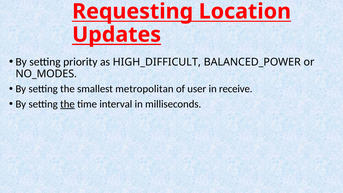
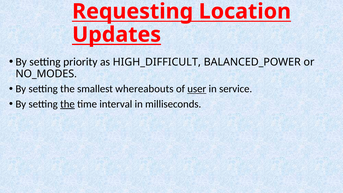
metropolitan: metropolitan -> whereabouts (144, 89)
user underline: none -> present (197, 89)
receive: receive -> service (236, 89)
